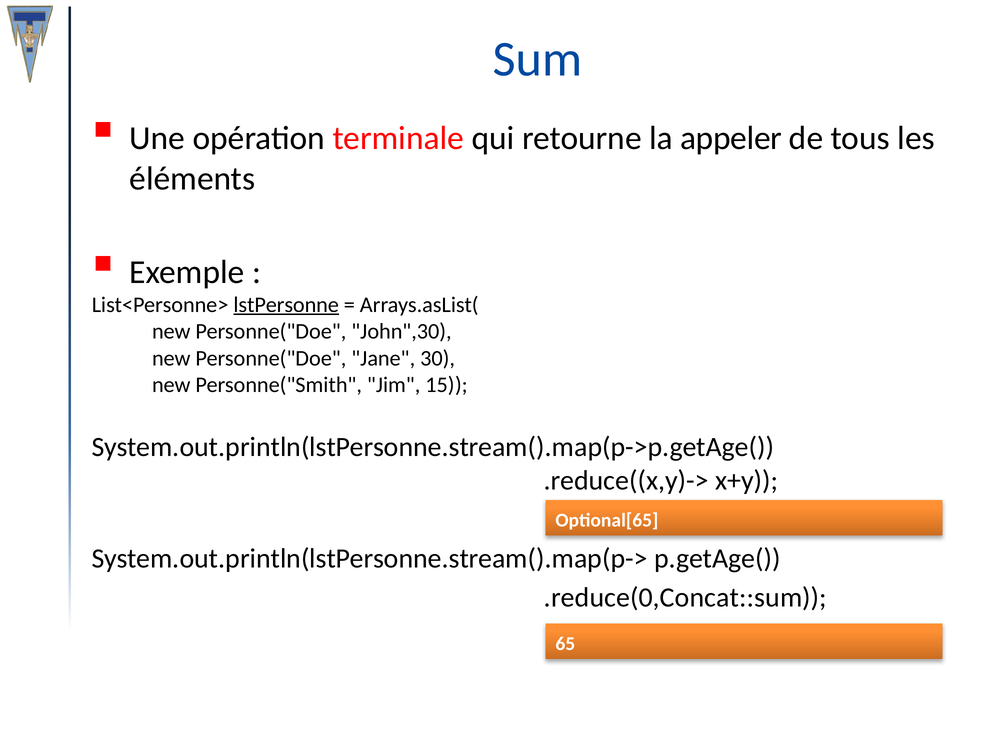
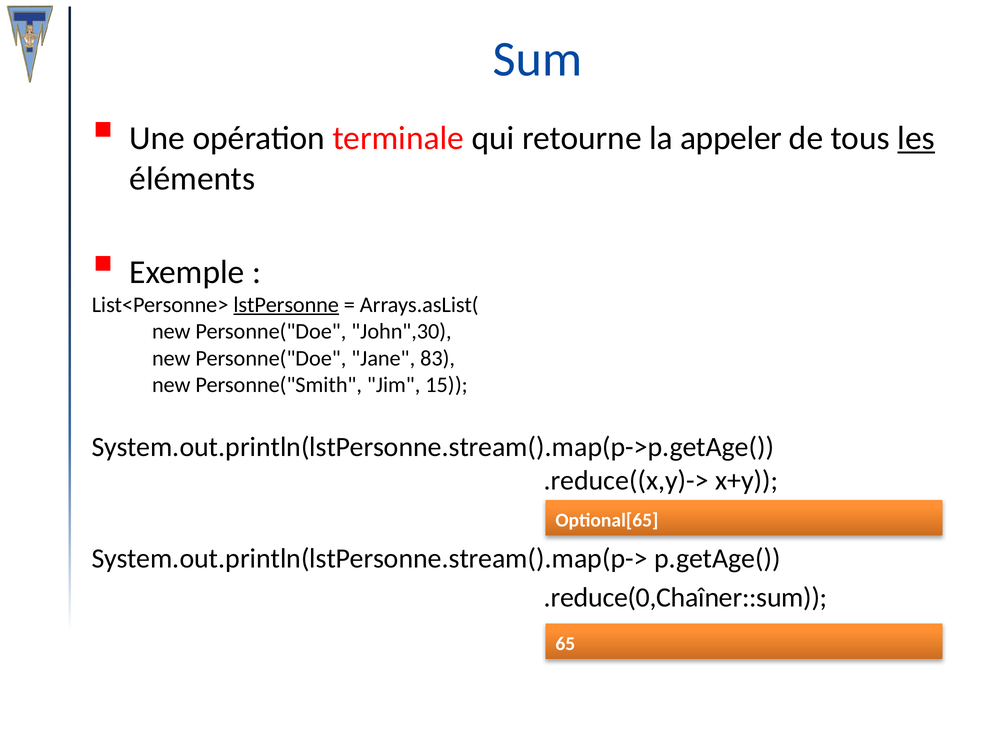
les underline: none -> present (916, 138)
30: 30 -> 83 (438, 358)
.reduce(0,Concat::sum: .reduce(0,Concat::sum -> .reduce(0,Chaîner::sum (686, 597)
